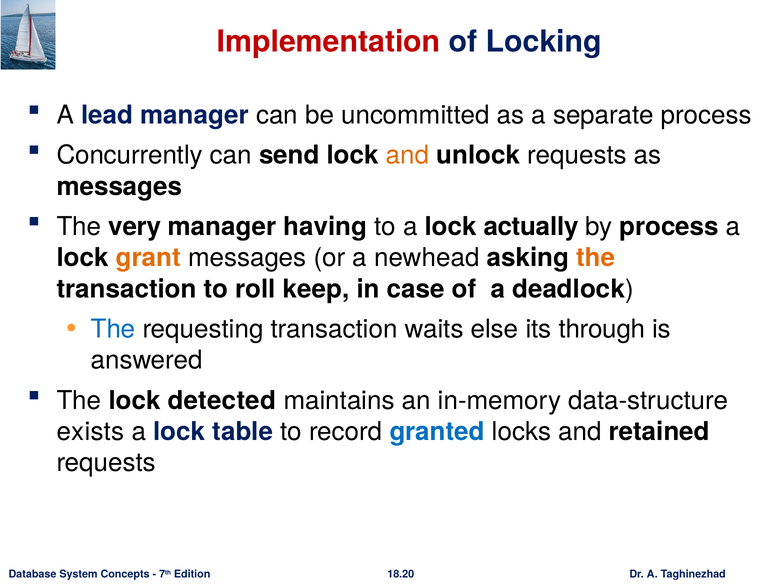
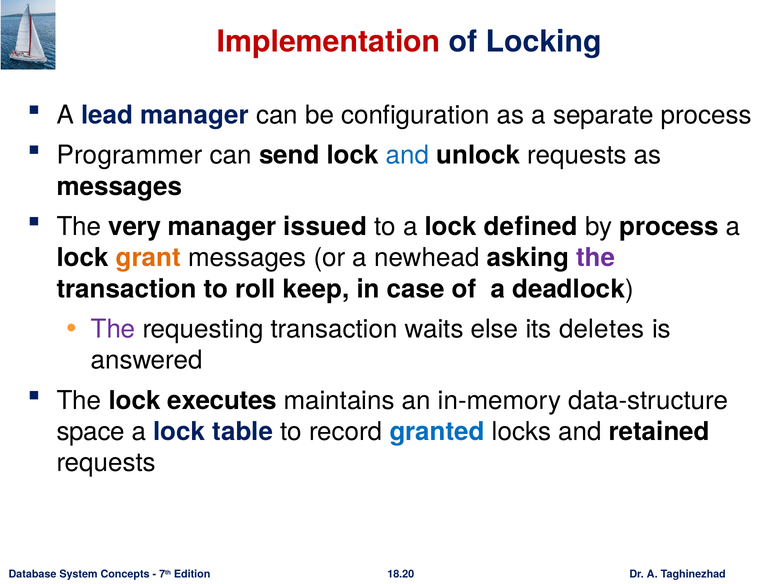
uncommitted: uncommitted -> configuration (415, 115)
Concurrently: Concurrently -> Programmer (130, 155)
and colour: orange -> blue (408, 155)
having: having -> issued (325, 227)
actually: actually -> defined (531, 227)
the colour: orange -> purple (596, 258)
The colour: blue -> purple (113, 329)
through: through -> deletes (602, 329)
detected: detected -> executes (222, 401)
exists: exists -> space (91, 432)
